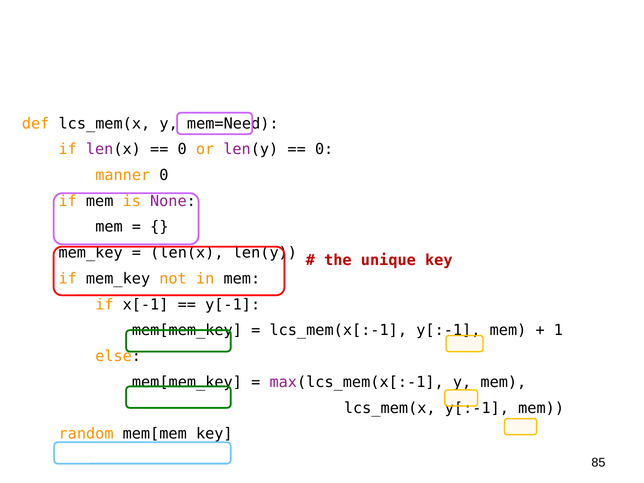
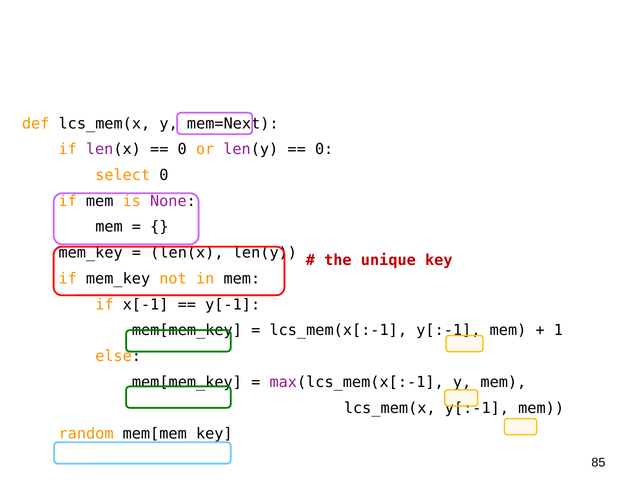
mem=Need: mem=Need -> mem=Next (233, 124)
manner: manner -> select (123, 175)
